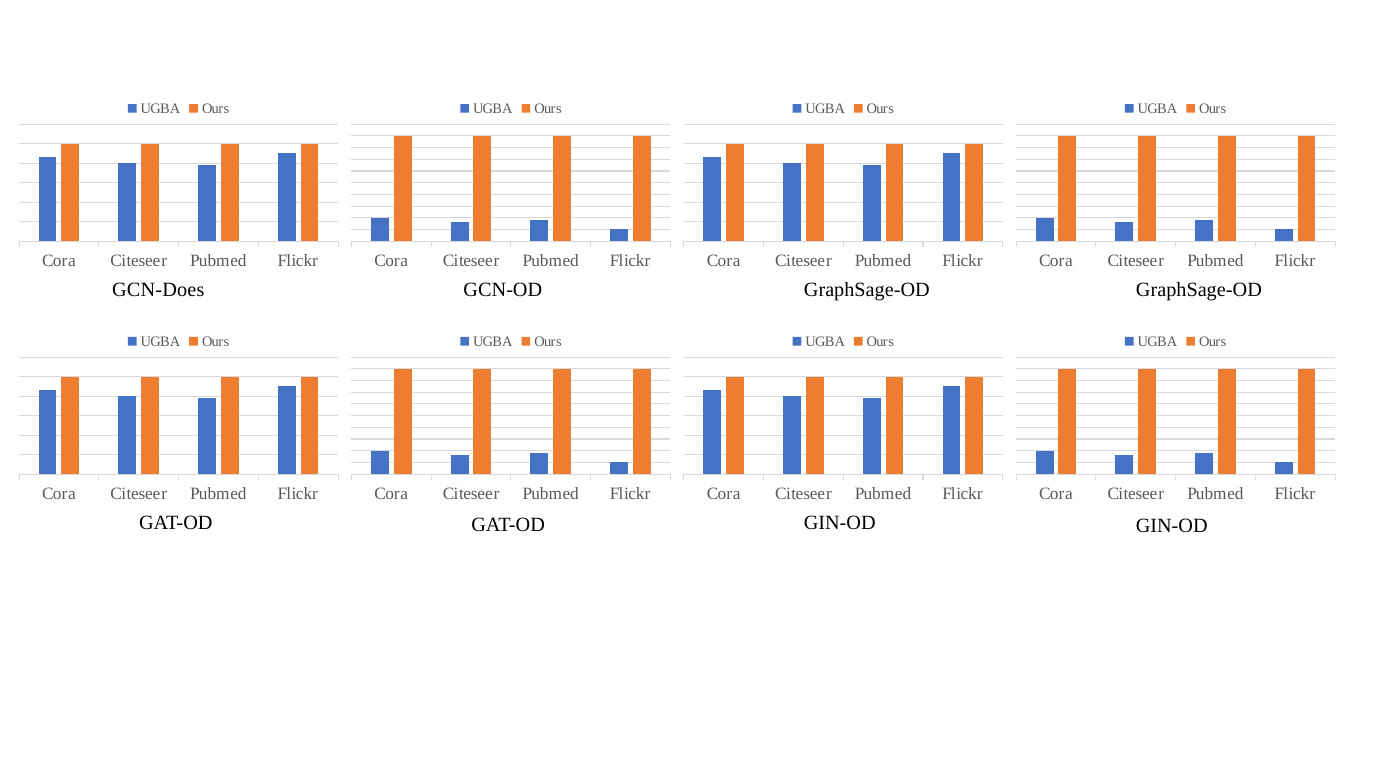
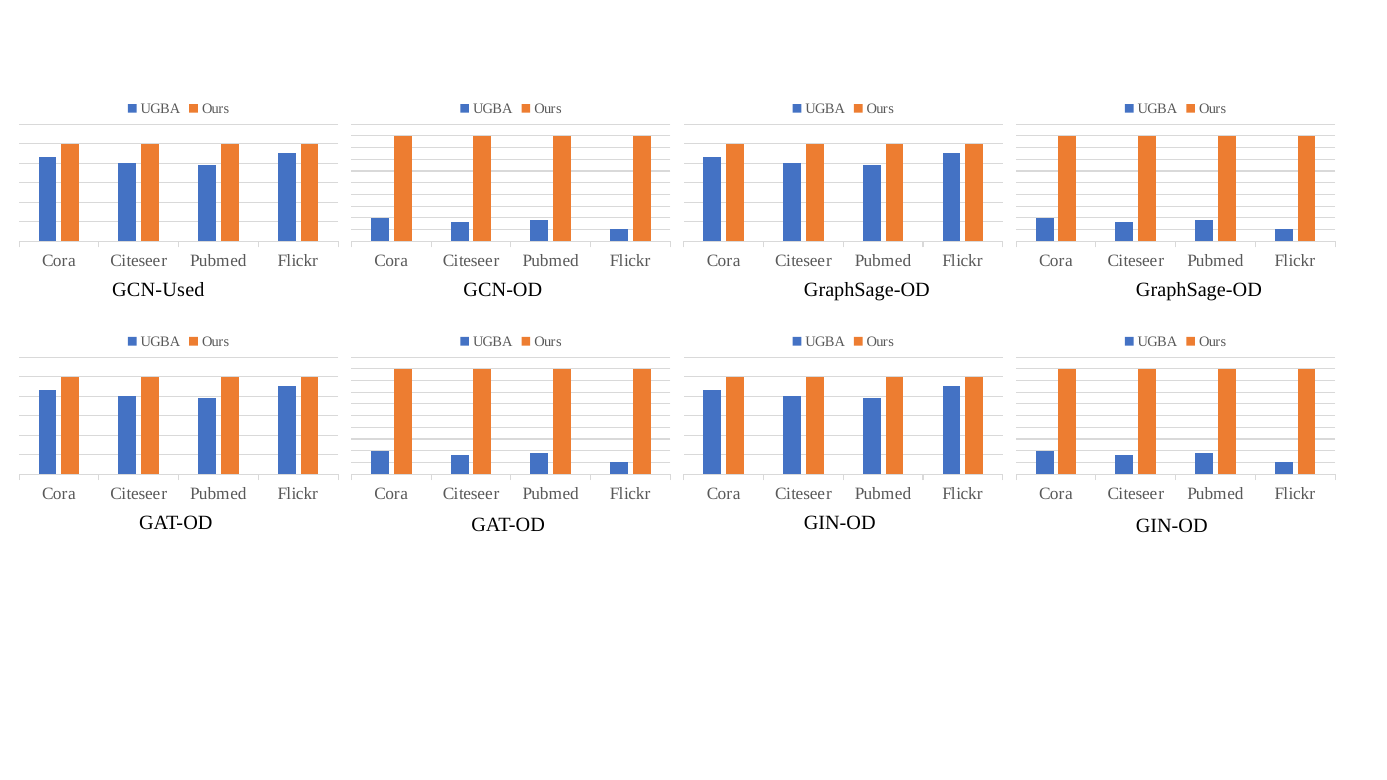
GCN-Does: GCN-Does -> GCN-Used (158, 290)
